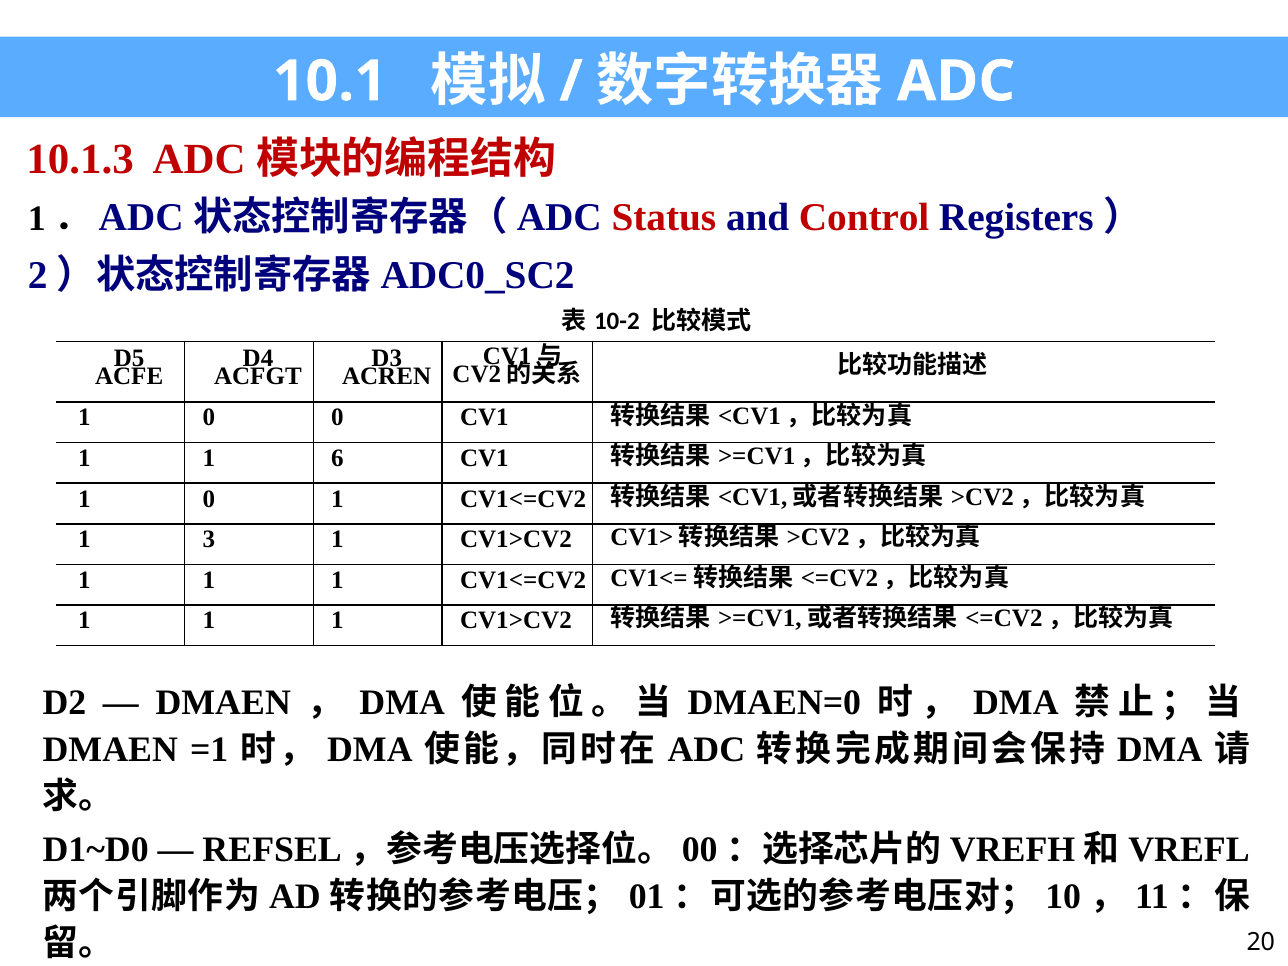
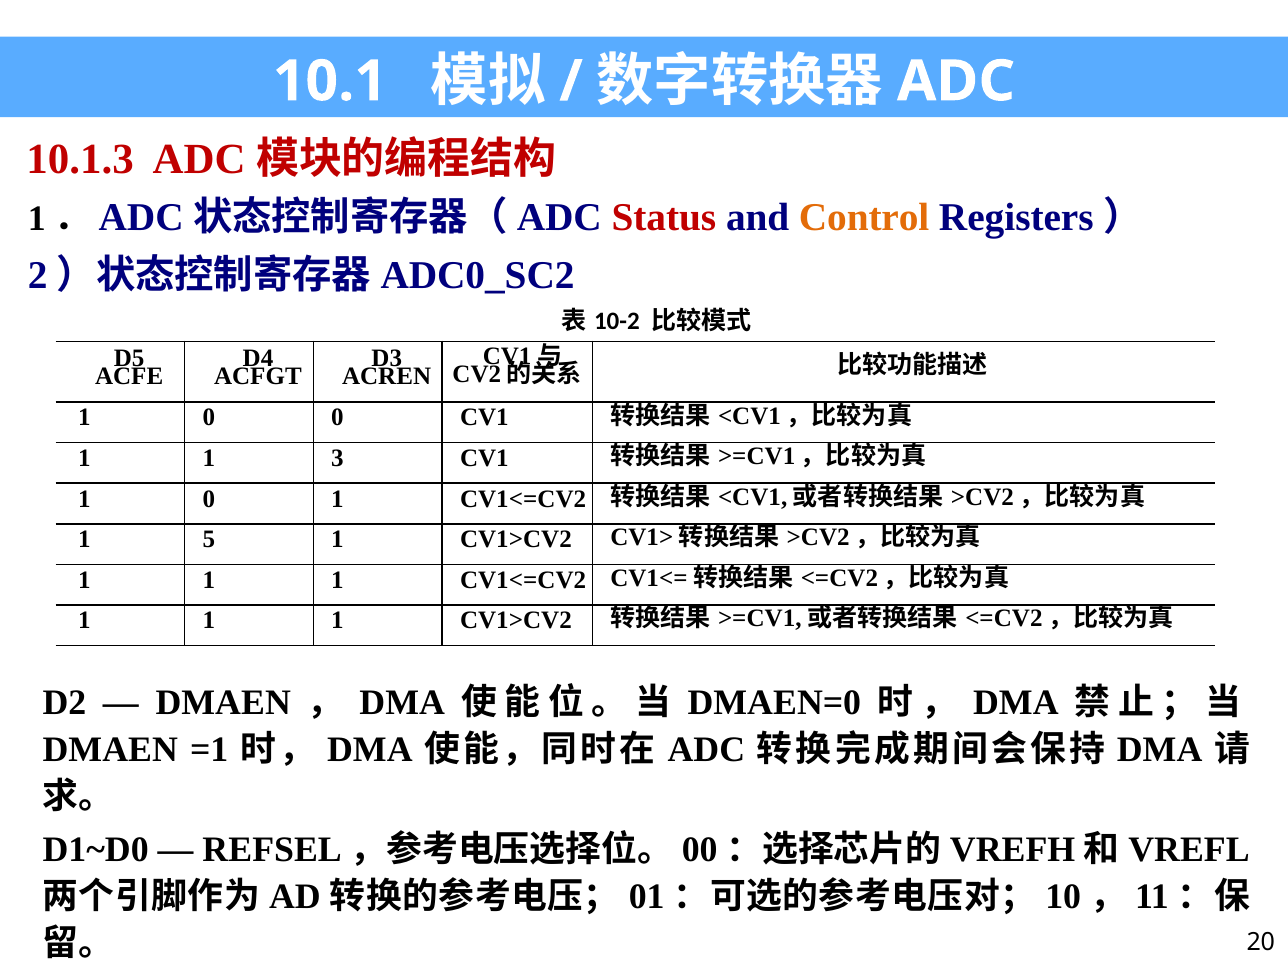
Control colour: red -> orange (864, 218)
6: 6 -> 3 (337, 458)
3: 3 -> 5 (209, 539)
